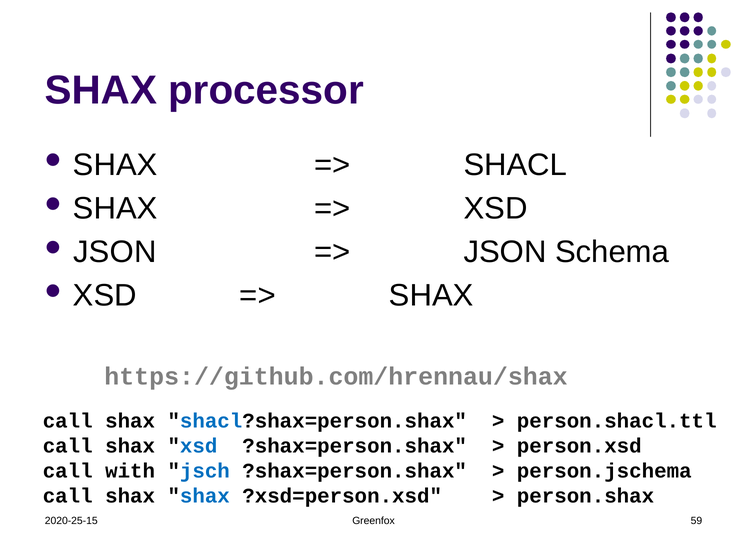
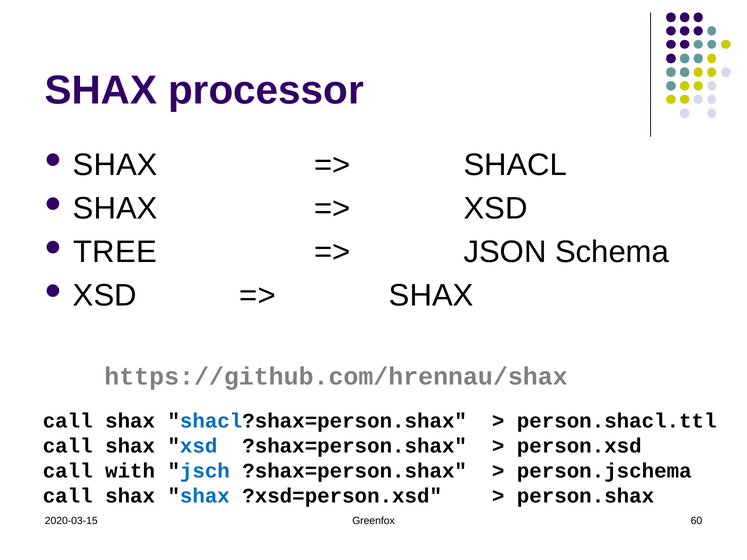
JSON: JSON -> TREE (115, 252)
2020-25-15: 2020-25-15 -> 2020-03-15 (71, 521)
59: 59 -> 60 (697, 521)
